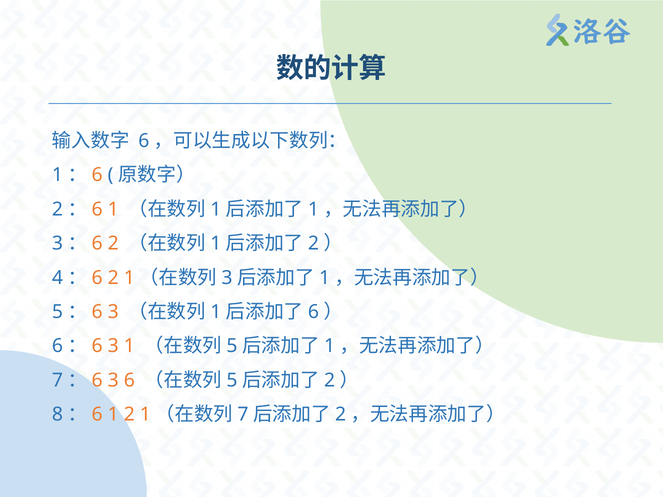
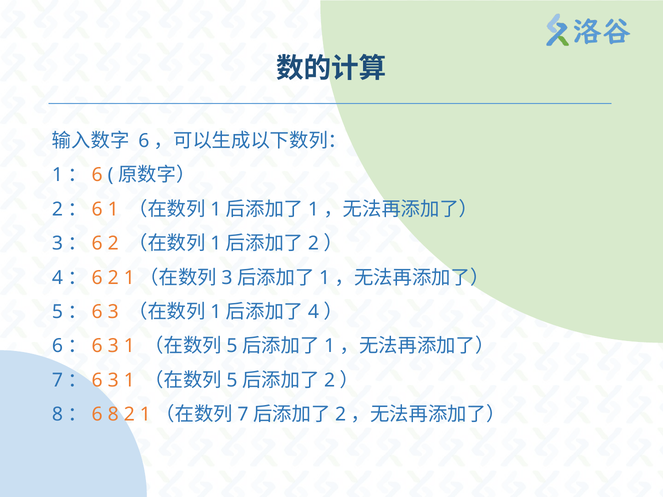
6: 6 -> 4 (313, 312)
6: 6 -> 1 (129, 381)
1: 1 -> 8 (113, 415)
